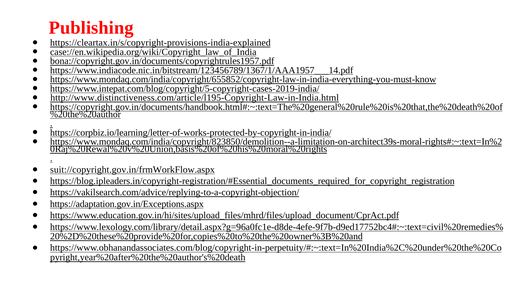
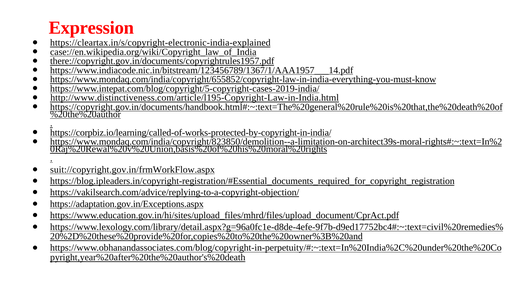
Publishing: Publishing -> Expression (91, 28)
https://cleartax.in/s/copyright-provisions-india-explained: https://cleartax.in/s/copyright-provisions-india-explained -> https://cleartax.in/s/copyright-electronic-india-explained (160, 43)
bona://copyright.gov.in/documents/copyrightrules1957.pdf: bona://copyright.gov.in/documents/copyrightrules1957.pdf -> there://copyright.gov.in/documents/copyrightrules1957.pdf (162, 61)
https://corpbiz.io/learning/letter-of-works-protected-by-copyright-in-india/: https://corpbiz.io/learning/letter-of-works-protected-by-copyright-in-india/ -> https://corpbiz.io/learning/called-of-works-protected-by-copyright-in-india/ (191, 133)
